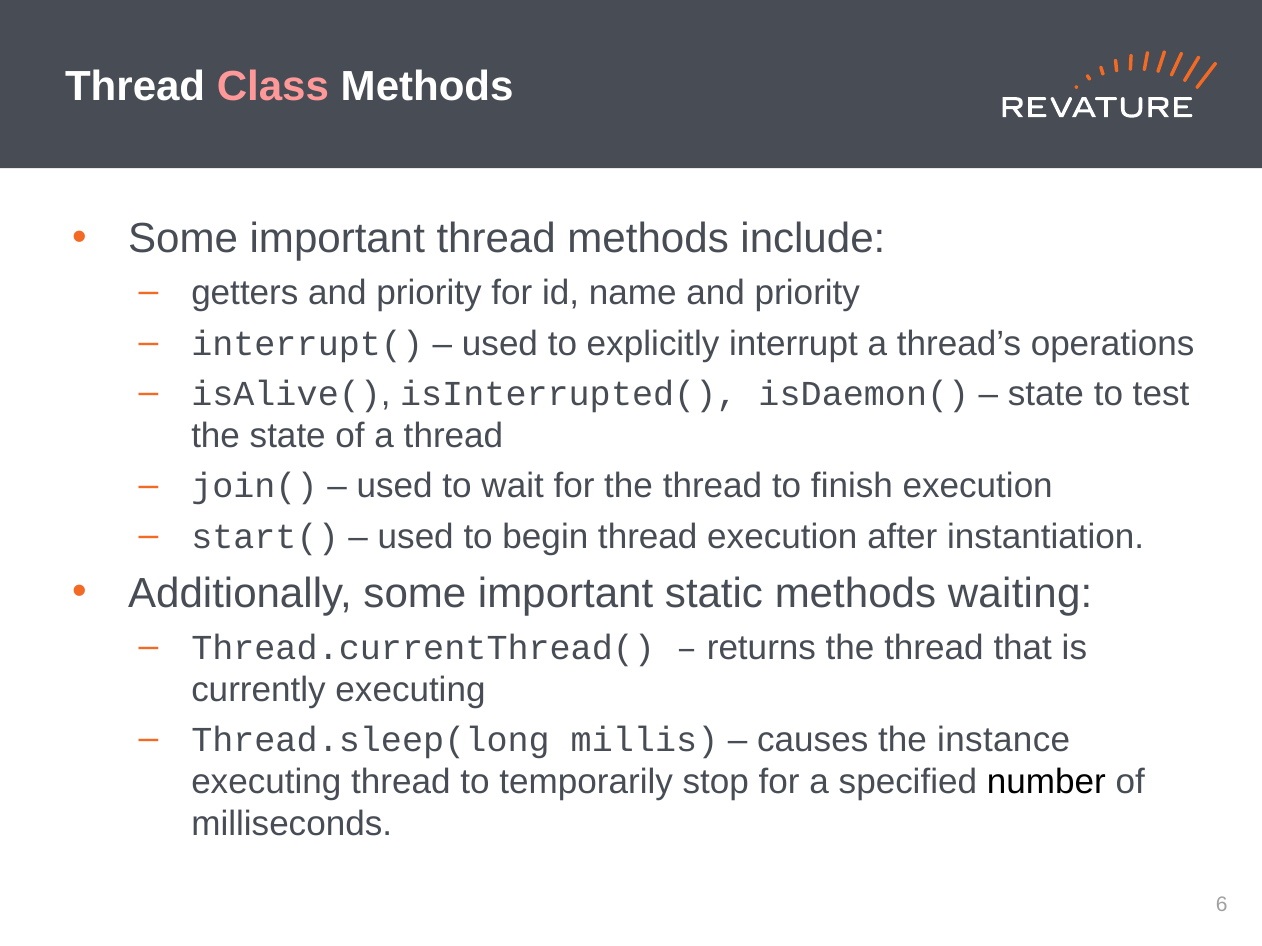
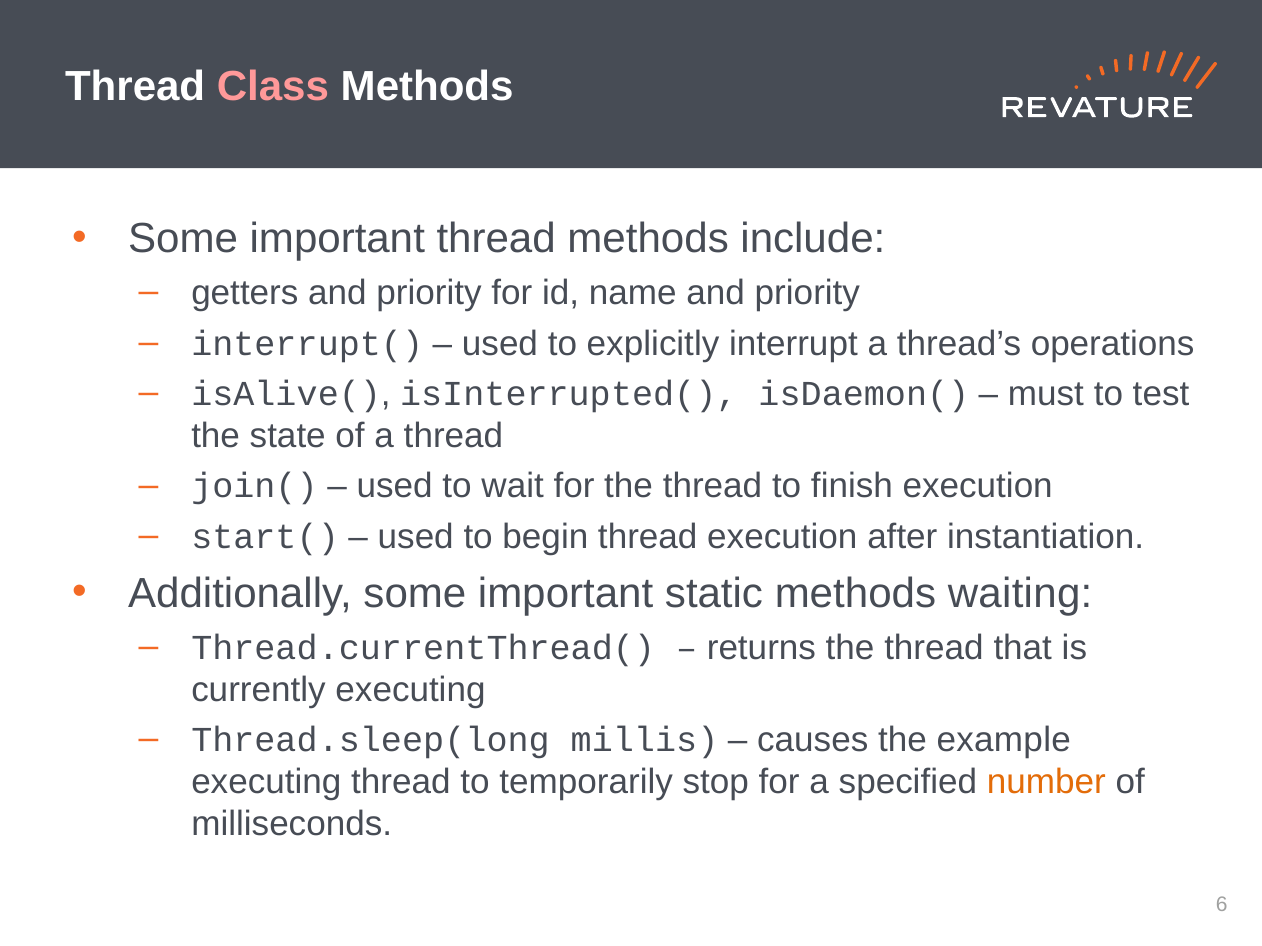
state: state -> must (1046, 394)
instance: instance -> example (1004, 741)
number colour: black -> orange (1046, 783)
